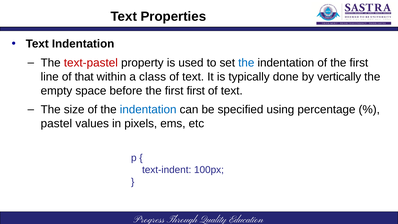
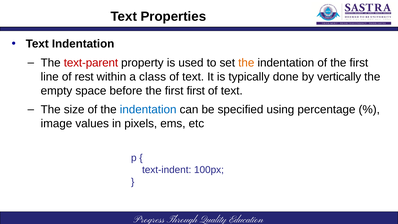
text-pastel: text-pastel -> text-parent (91, 63)
the colour: blue -> orange (246, 63)
that: that -> rest (84, 77)
pastel: pastel -> image (56, 123)
